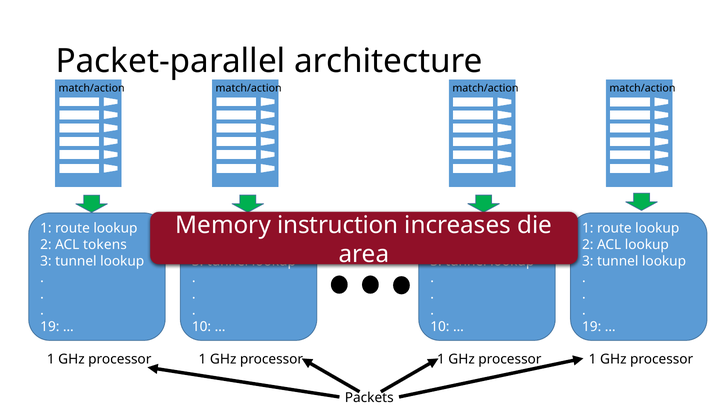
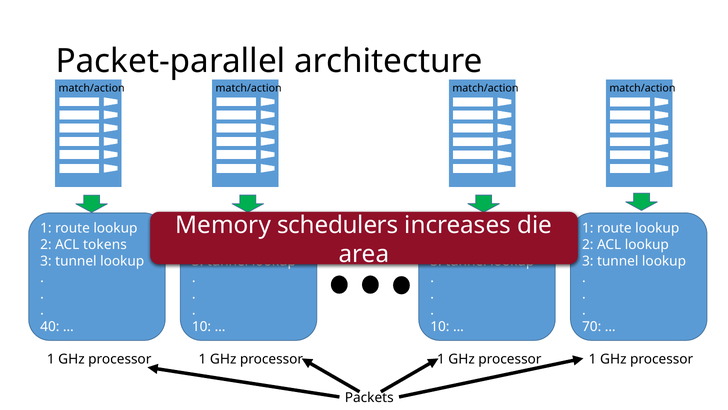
instruction: instruction -> schedulers (338, 225)
19: 19 -> 40 (50, 326)
19: 19 -> 70 (592, 326)
